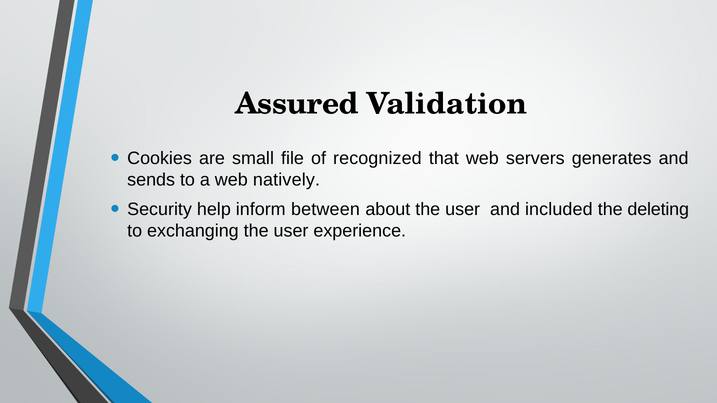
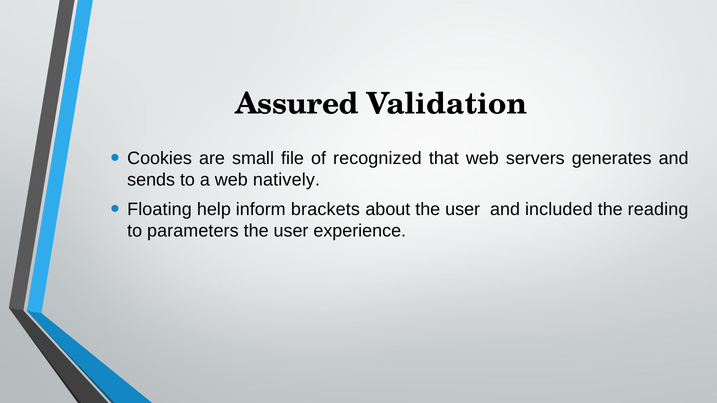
Security: Security -> Floating (159, 210)
between: between -> brackets (325, 210)
deleting: deleting -> reading (658, 210)
exchanging: exchanging -> parameters (193, 231)
